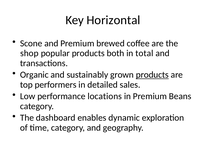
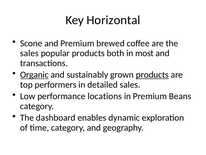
shop: shop -> sales (29, 53)
total: total -> most (144, 53)
Organic underline: none -> present (34, 75)
